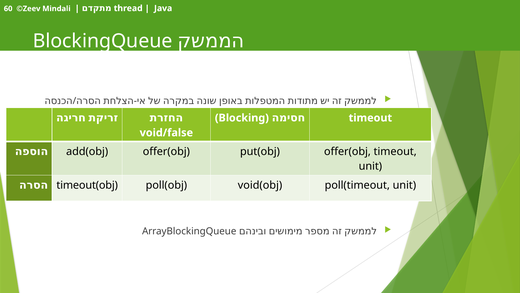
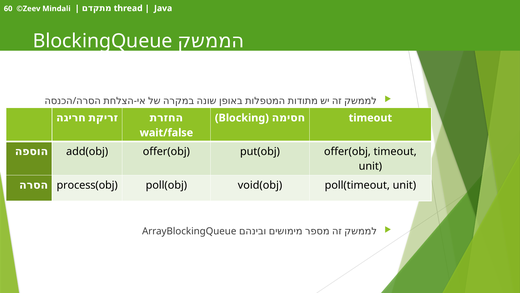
void/false: void/false -> wait/false (166, 133)
timeout(obj: timeout(obj -> process(obj (87, 185)
